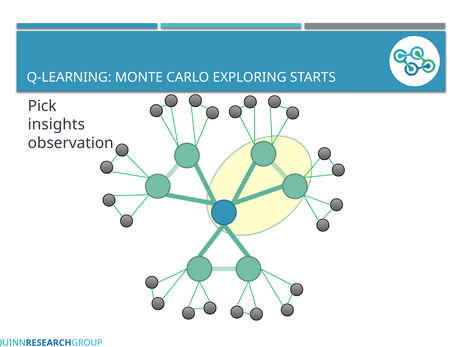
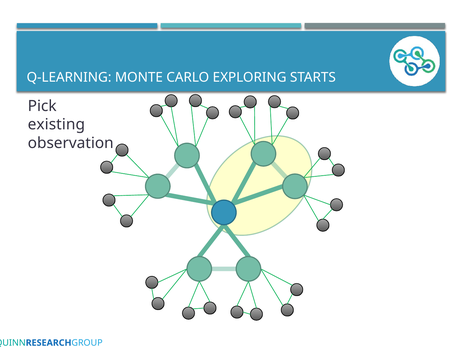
insights: insights -> existing (56, 124)
